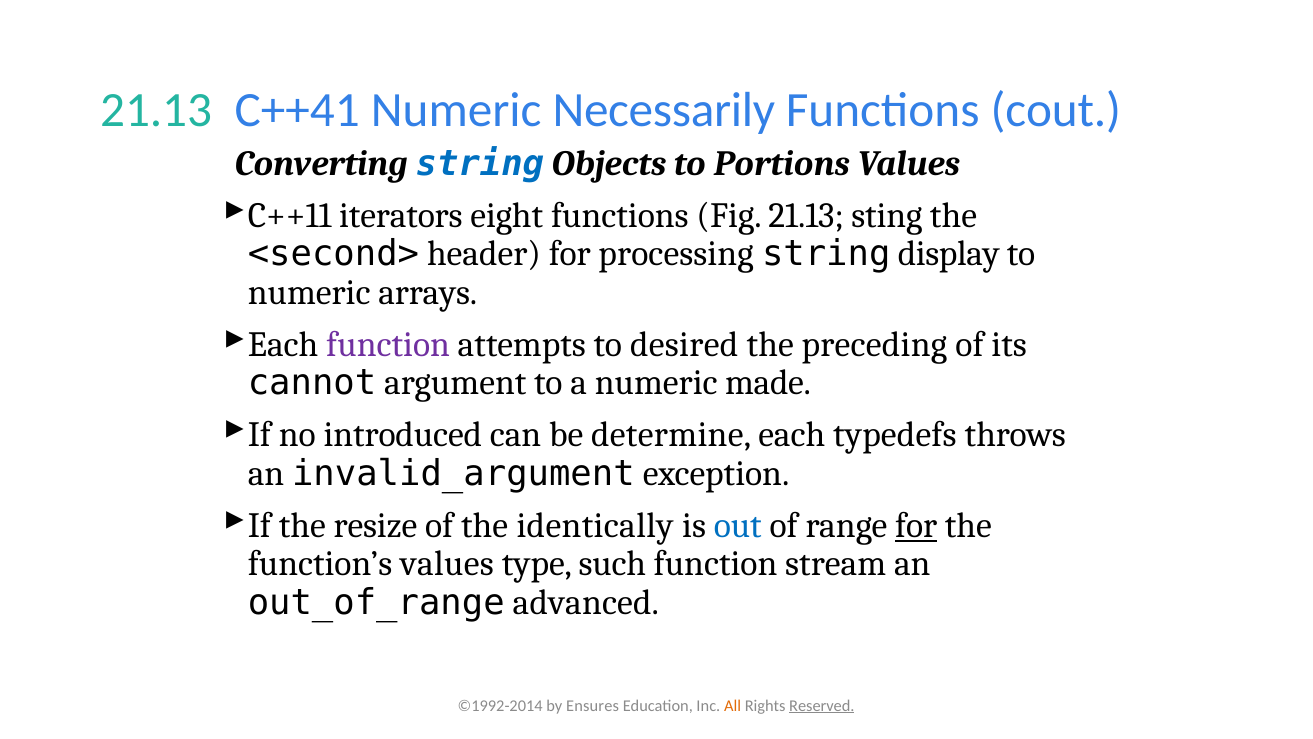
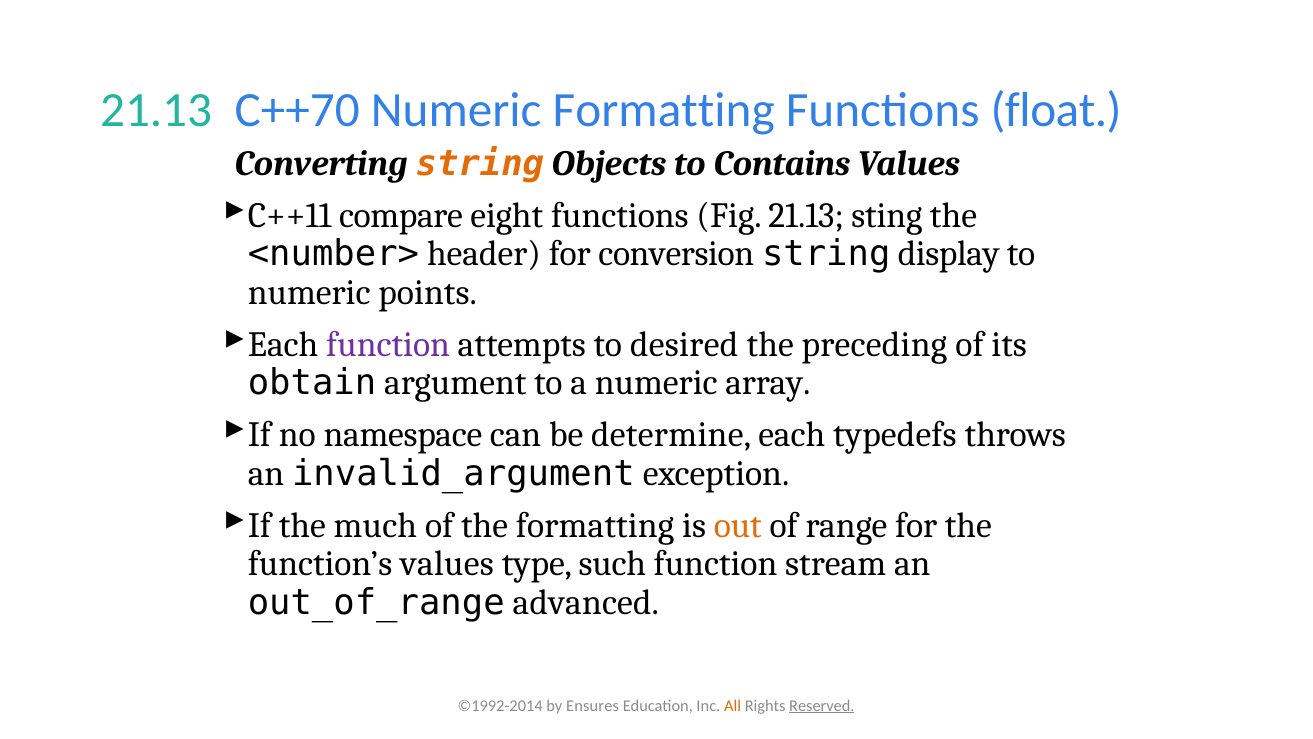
C++41: C++41 -> C++70 (297, 110)
Numeric Necessarily: Necessarily -> Formatting (664, 110)
cout: cout -> float (1056, 110)
string colour: blue -> orange (480, 163)
Portions: Portions -> Contains (782, 163)
iterators: iterators -> compare (401, 215)
<second>: <second> -> <number> (333, 254)
processing: processing -> conversion (676, 254)
arrays: arrays -> points (428, 292)
cannot: cannot -> obtain (312, 383)
made: made -> array (768, 383)
introduced: introduced -> namespace (403, 435)
resize: resize -> much (375, 525)
the identically: identically -> formatting (595, 525)
out colour: blue -> orange (738, 525)
for underline: present -> none (916, 525)
